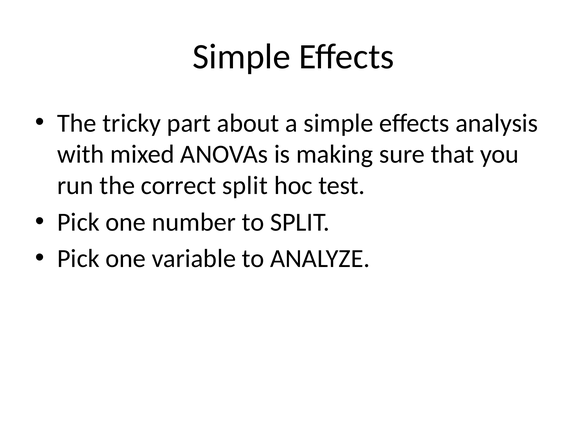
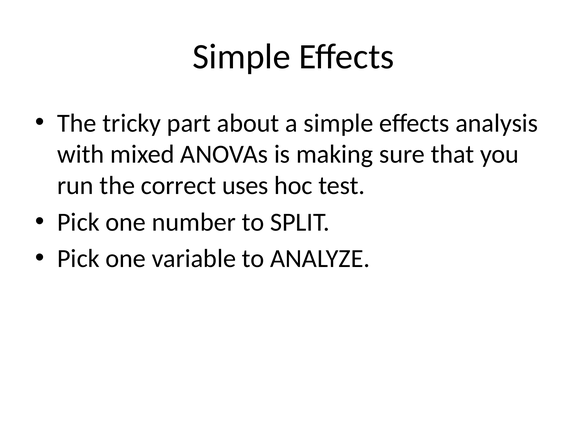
correct split: split -> uses (245, 186)
